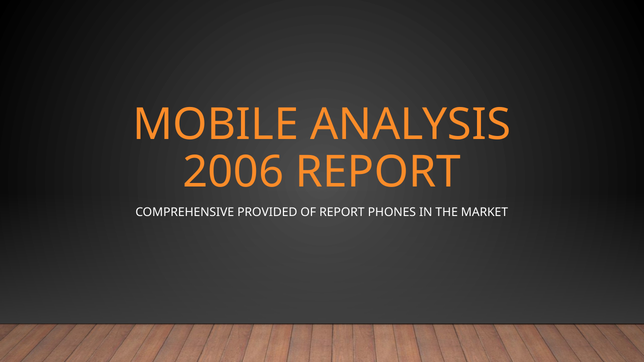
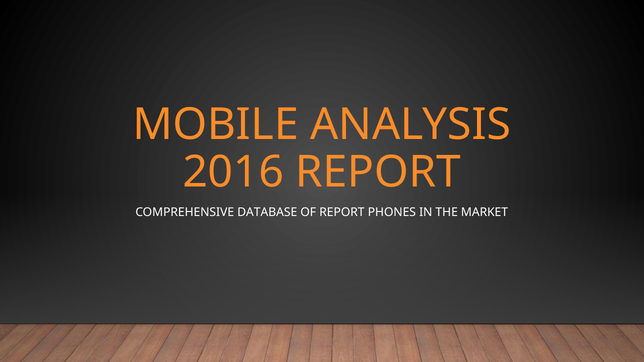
2006: 2006 -> 2016 (233, 172)
PROVIDED: PROVIDED -> DATABASE (267, 213)
